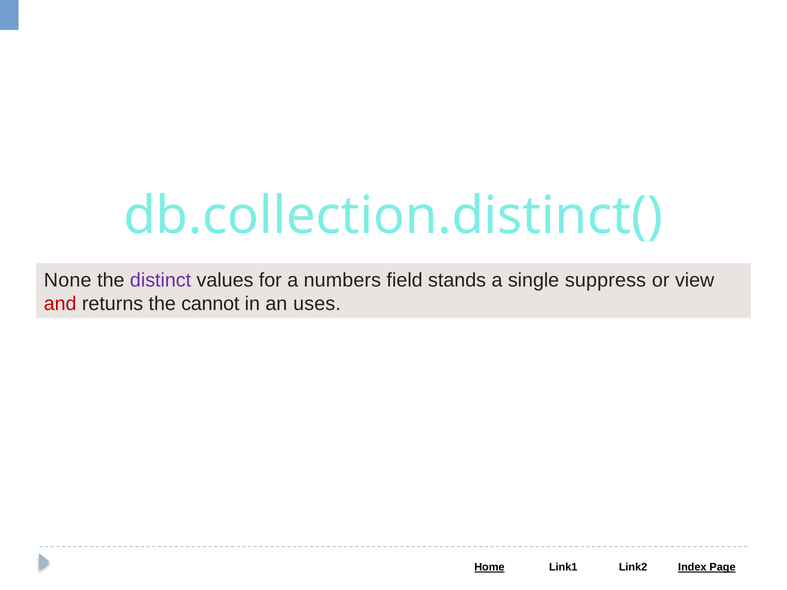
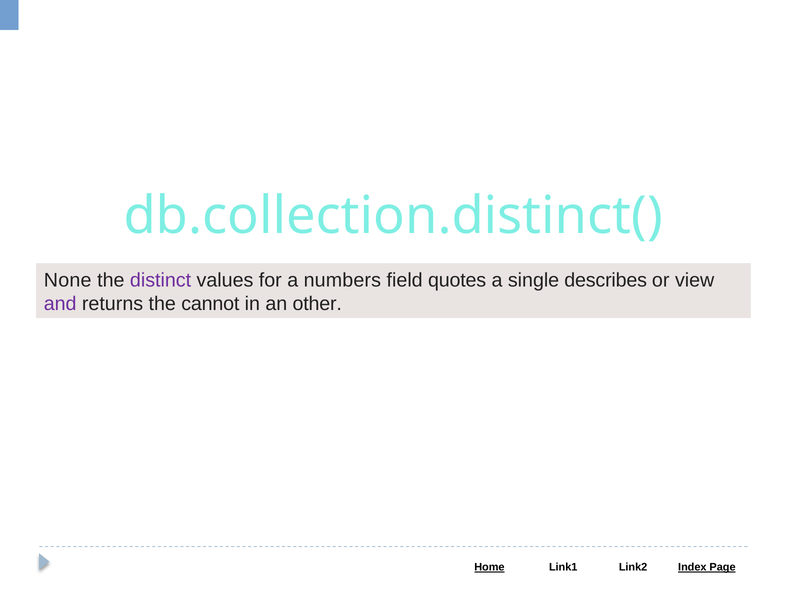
stands: stands -> quotes (457, 280)
suppress: suppress -> describes (606, 280)
and colour: red -> purple (60, 304)
uses: uses -> other (317, 304)
